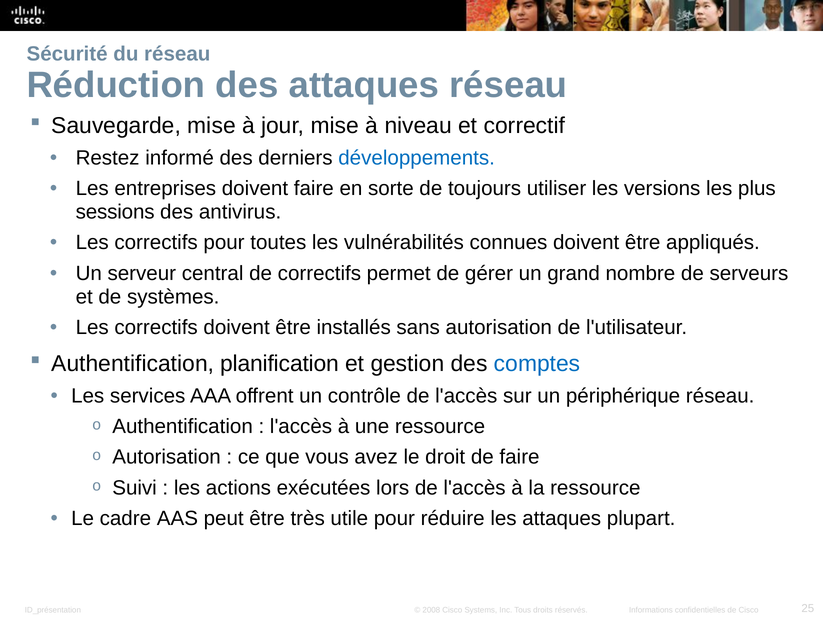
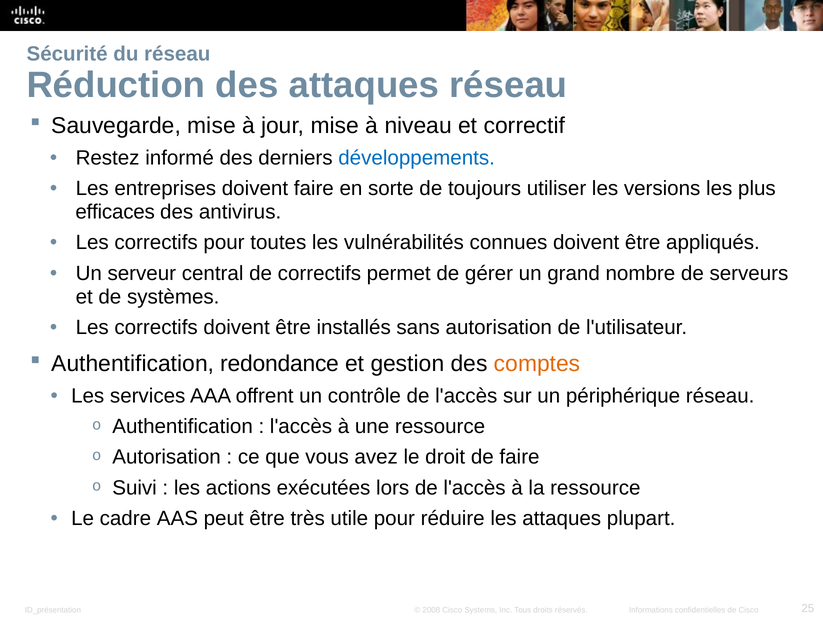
sessions: sessions -> efficaces (115, 212)
planification: planification -> redondance (280, 363)
comptes colour: blue -> orange (537, 363)
